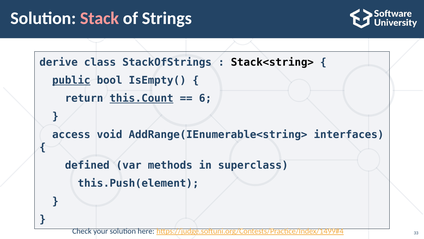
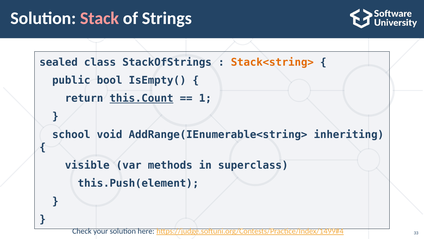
derive: derive -> sealed (59, 62)
Stack<string> colour: black -> orange (272, 62)
public underline: present -> none (71, 80)
6: 6 -> 1 (205, 98)
access: access -> school (71, 134)
interfaces: interfaces -> inheriting (349, 134)
defined: defined -> visible (87, 165)
